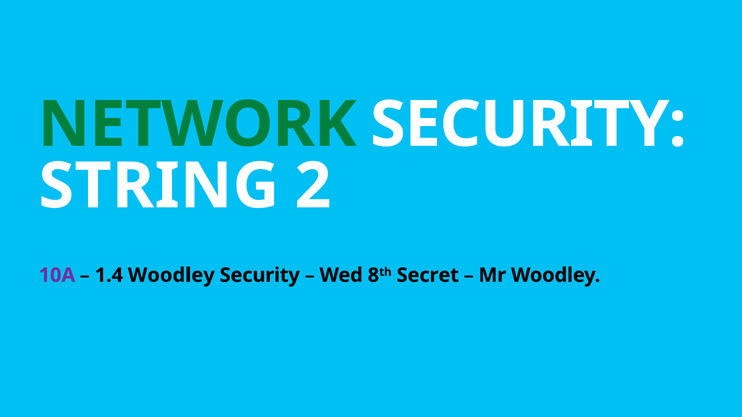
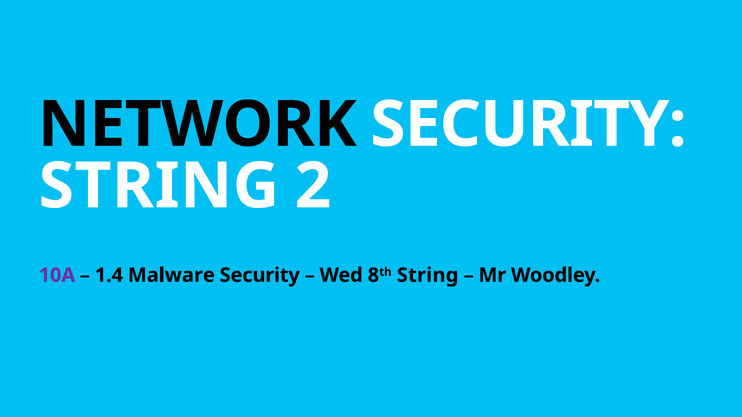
NETWORK colour: green -> black (197, 125)
1.4 Woodley: Woodley -> Malware (171, 275)
Secret: Secret -> String (428, 275)
